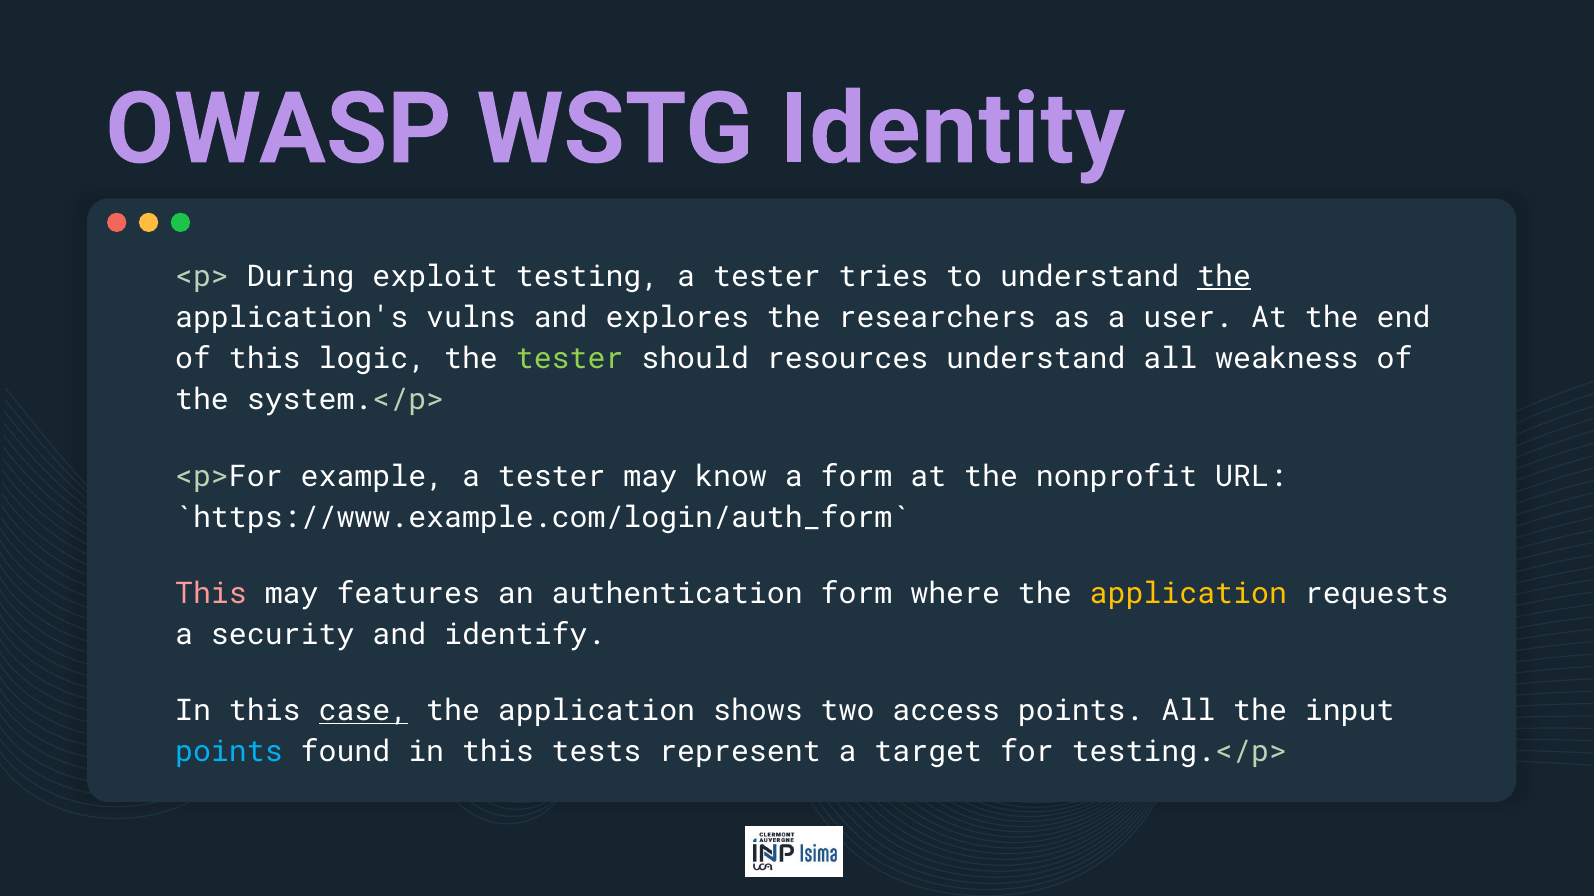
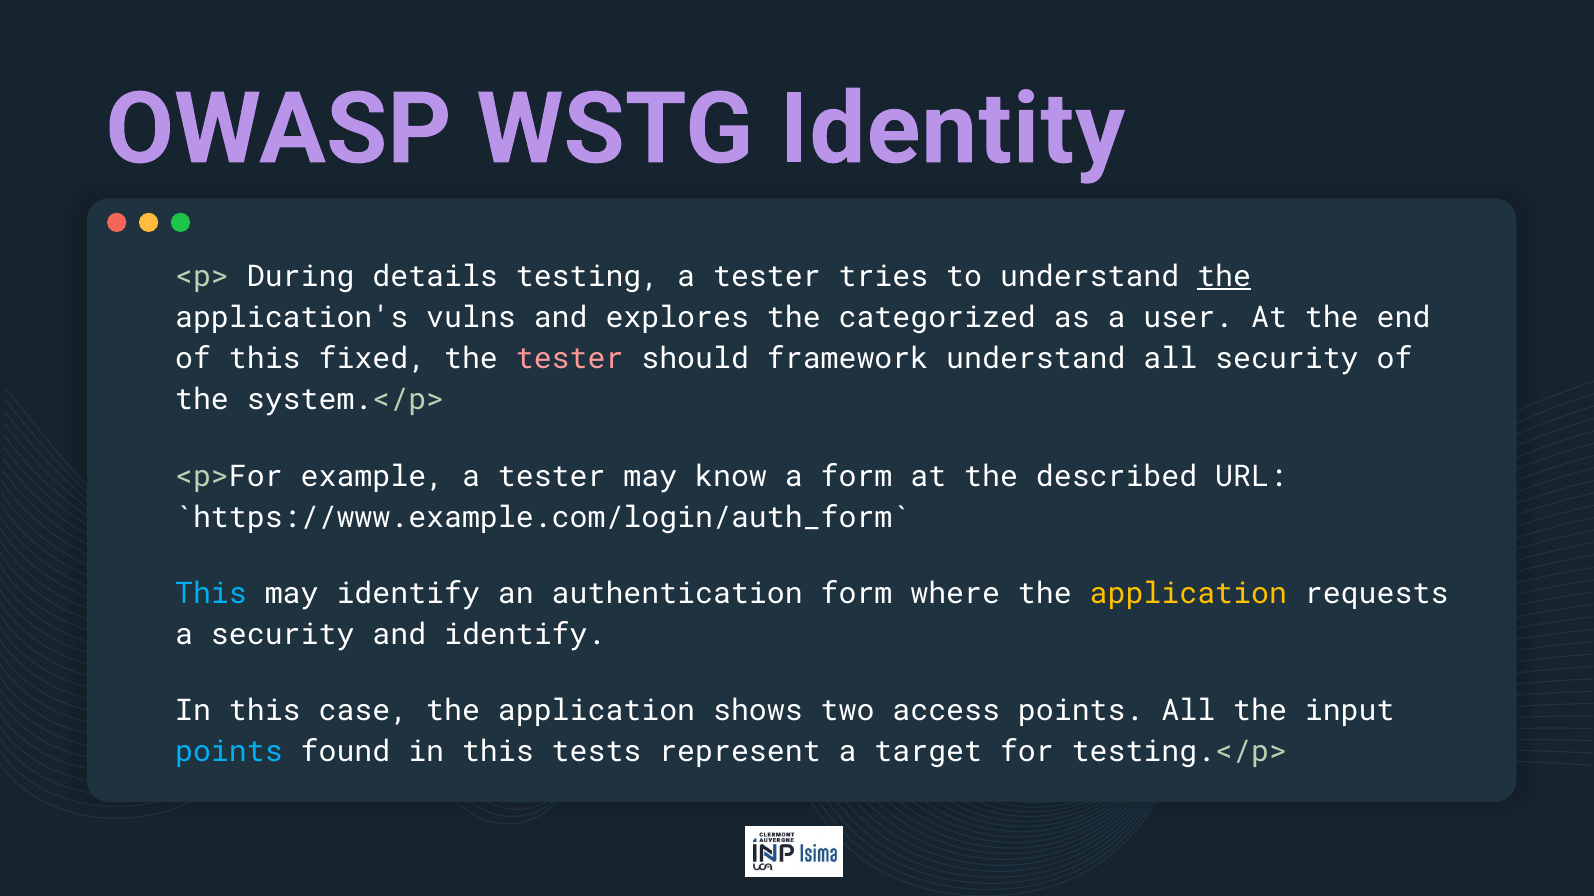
exploit: exploit -> details (435, 277)
researchers: researchers -> categorized (937, 318)
logic: logic -> fixed (372, 359)
tester colour: light green -> pink (570, 359)
resources: resources -> framework (848, 359)
all weakness: weakness -> security (1287, 359)
nonprofit: nonprofit -> described (1117, 477)
This colour: pink -> light blue (211, 594)
may features: features -> identify (408, 594)
case underline: present -> none (363, 711)
